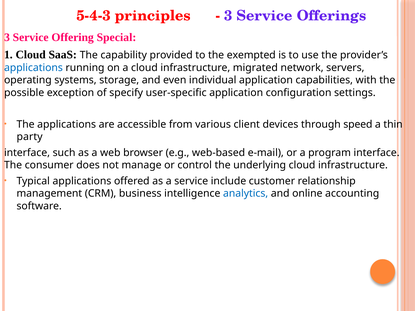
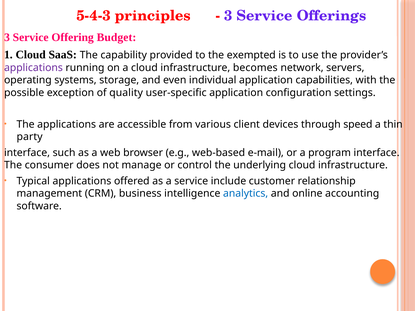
Special: Special -> Budget (116, 37)
applications colour: blue -> purple (33, 68)
migrated: migrated -> becomes (255, 68)
specify: specify -> quality (126, 93)
